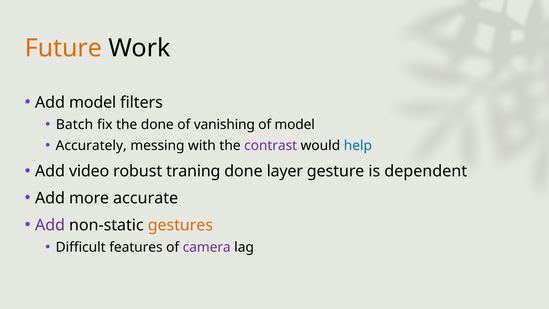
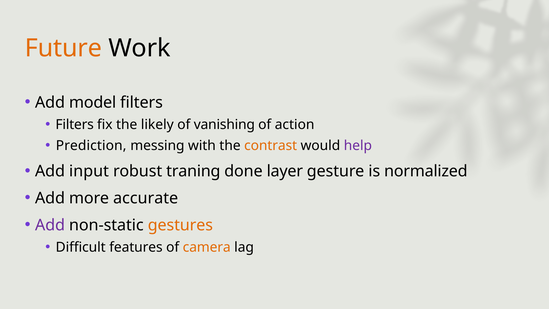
Batch: Batch -> Filters (75, 125)
the done: done -> likely (157, 125)
of model: model -> action (295, 125)
Accurately: Accurately -> Prediction (91, 146)
contrast colour: purple -> orange (271, 146)
help colour: blue -> purple (358, 146)
video: video -> input (89, 171)
dependent: dependent -> normalized (426, 171)
camera colour: purple -> orange (207, 247)
